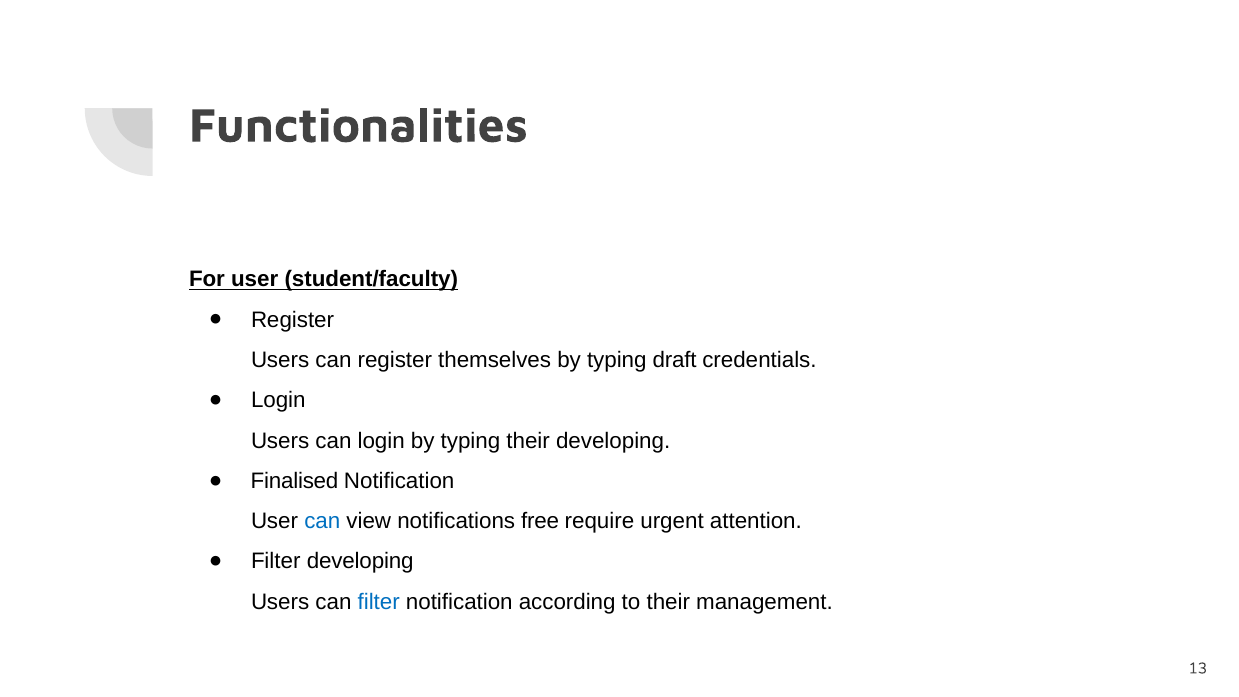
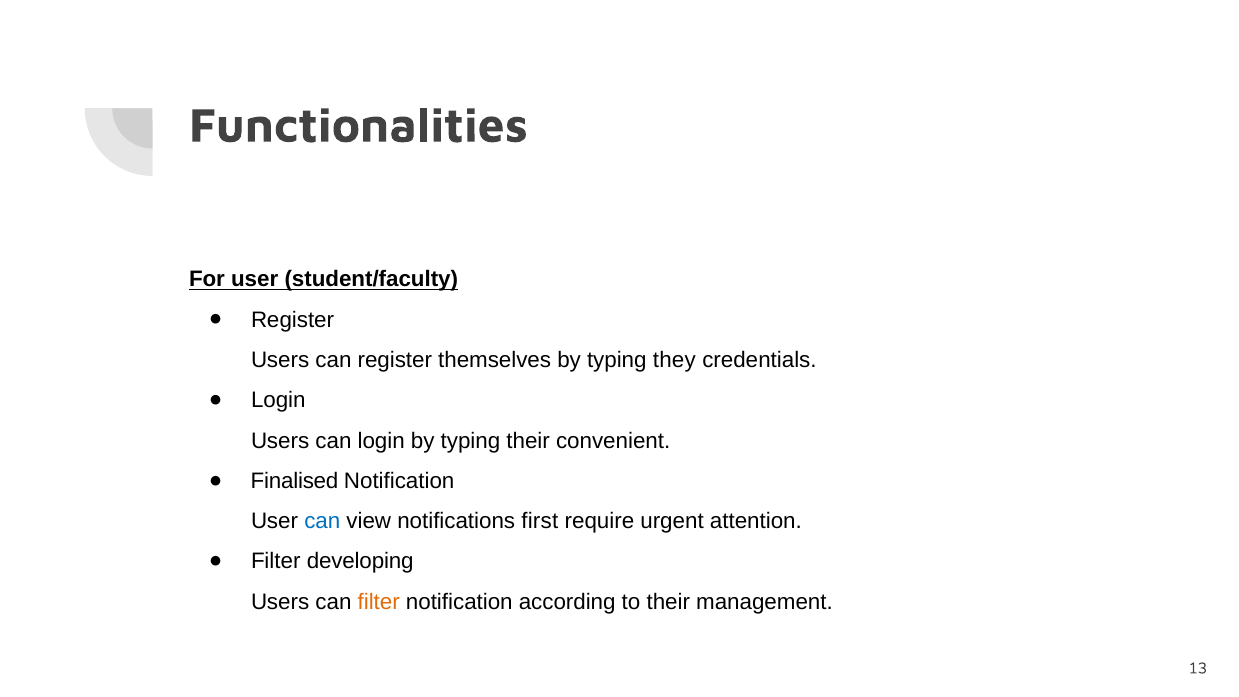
draft: draft -> they (674, 360)
their developing: developing -> convenient (613, 441)
free: free -> first (540, 521)
filter colour: blue -> orange (379, 602)
